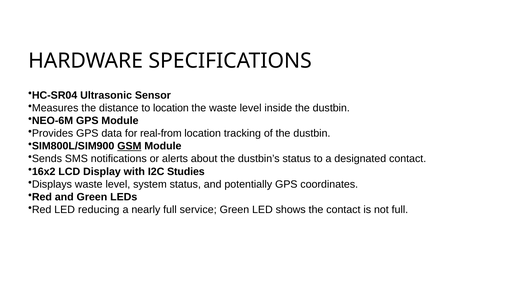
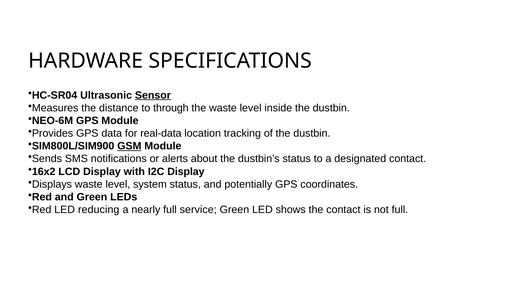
Sensor underline: none -> present (153, 95)
to location: location -> through (171, 108)
real-from: real-from -> real-data (161, 133)
I2C Studies: Studies -> Display (186, 171)
